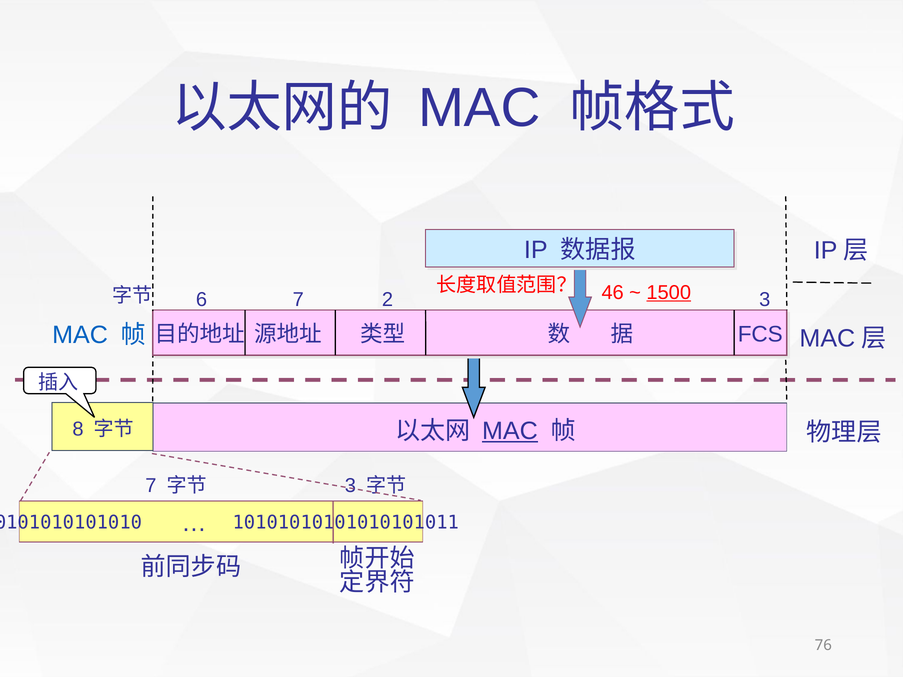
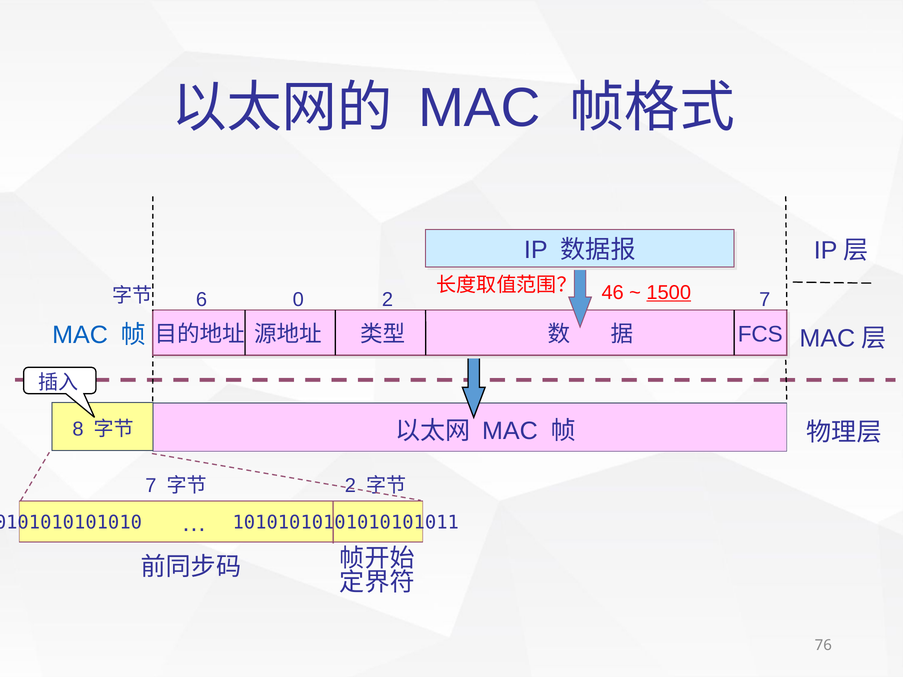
6 7: 7 -> 0 (298, 300)
2 3: 3 -> 7 (765, 300)
MAC underline: present -> none (510, 431)
3: 3 -> 2 (350, 486)
